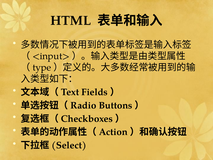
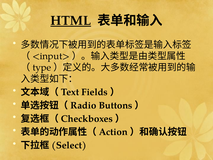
HTML underline: none -> present (71, 21)
